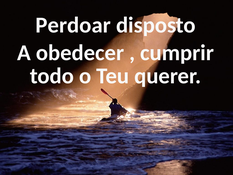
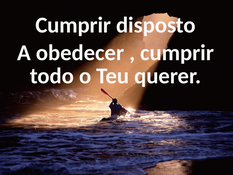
Perdoar: Perdoar -> Cumprir (73, 25)
